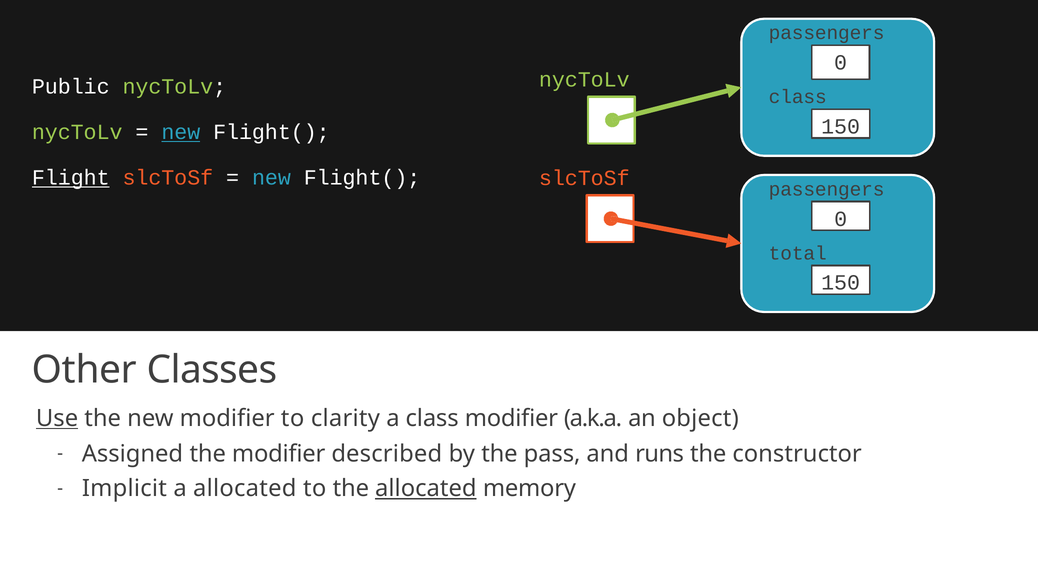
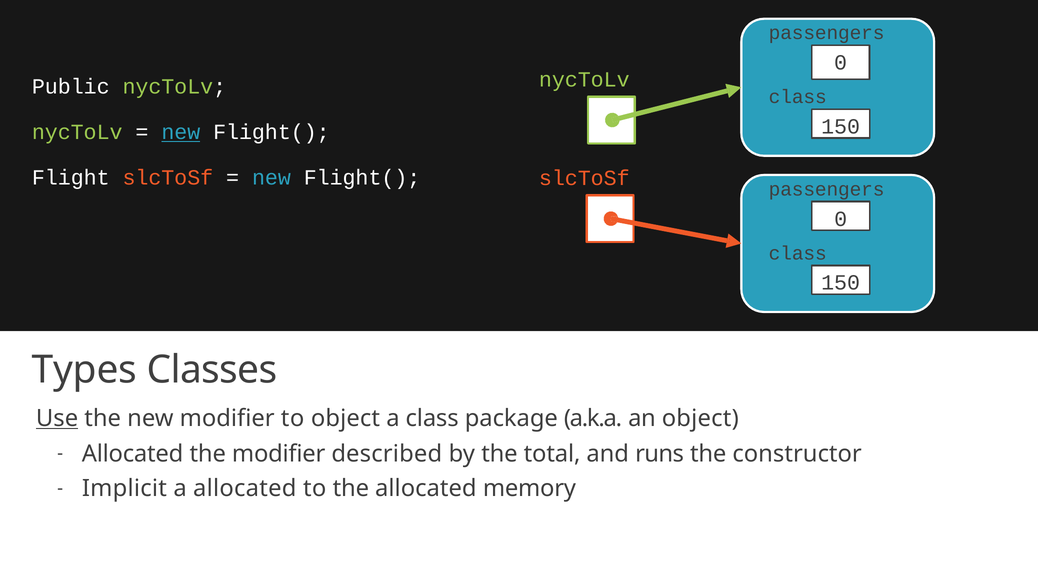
Flight underline: present -> none (71, 178)
total: total -> class (798, 253)
Other: Other -> Types (84, 370)
to clarity: clarity -> object (345, 418)
class modifier: modifier -> package (511, 418)
Assigned: Assigned -> Allocated (133, 454)
pass: pass -> total (552, 454)
allocated underline: present -> none (426, 489)
